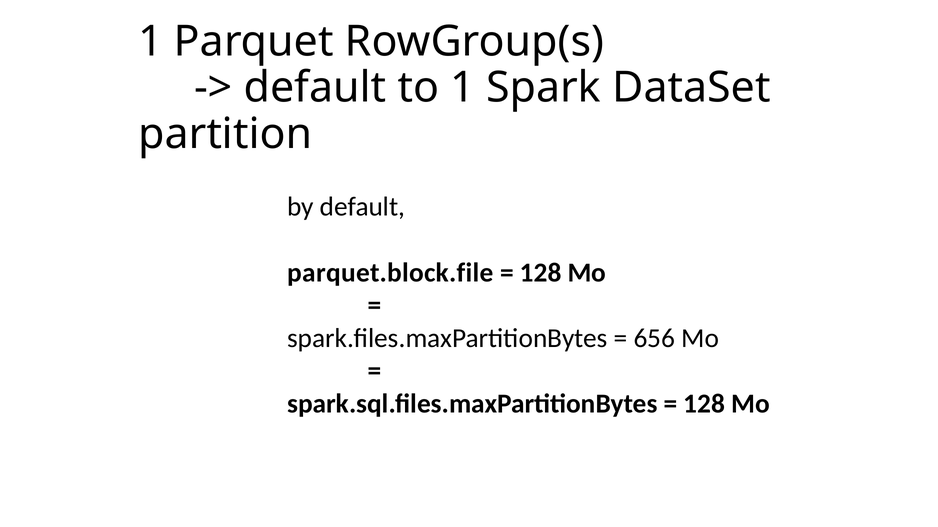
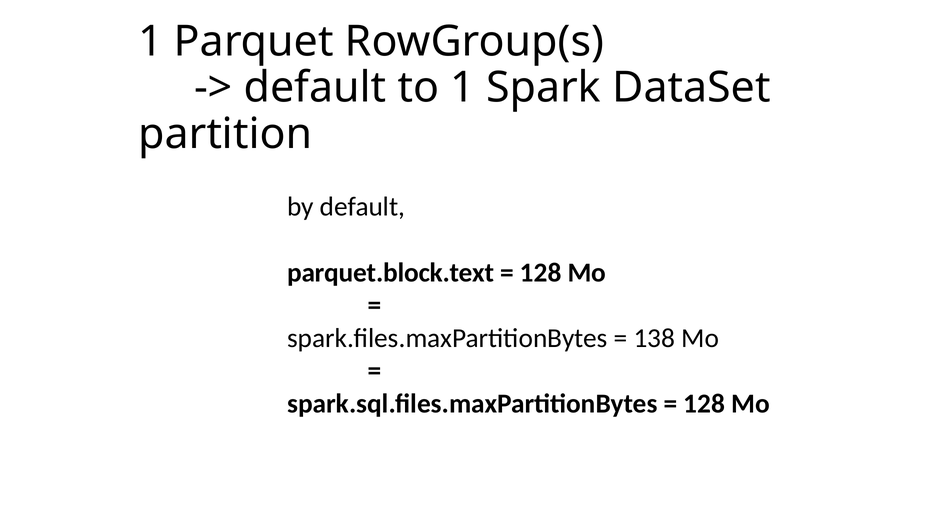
parquet.block.file: parquet.block.file -> parquet.block.text (391, 273)
656: 656 -> 138 (654, 339)
